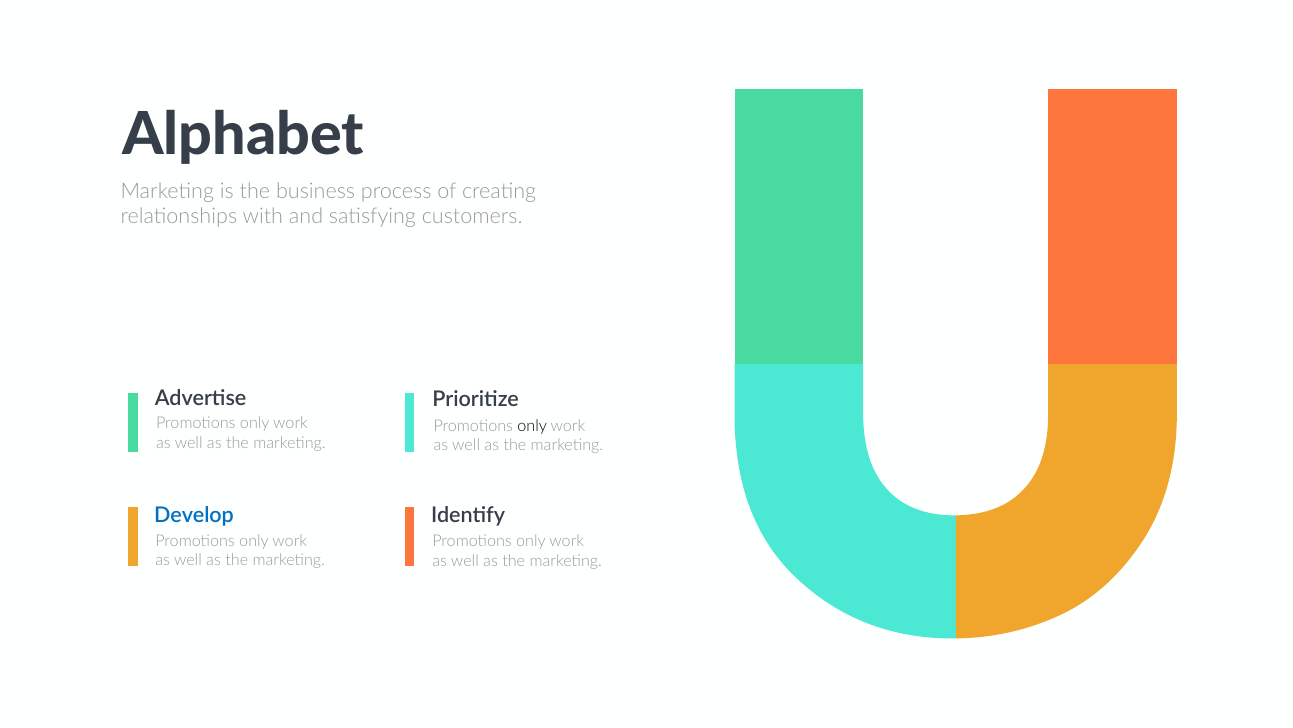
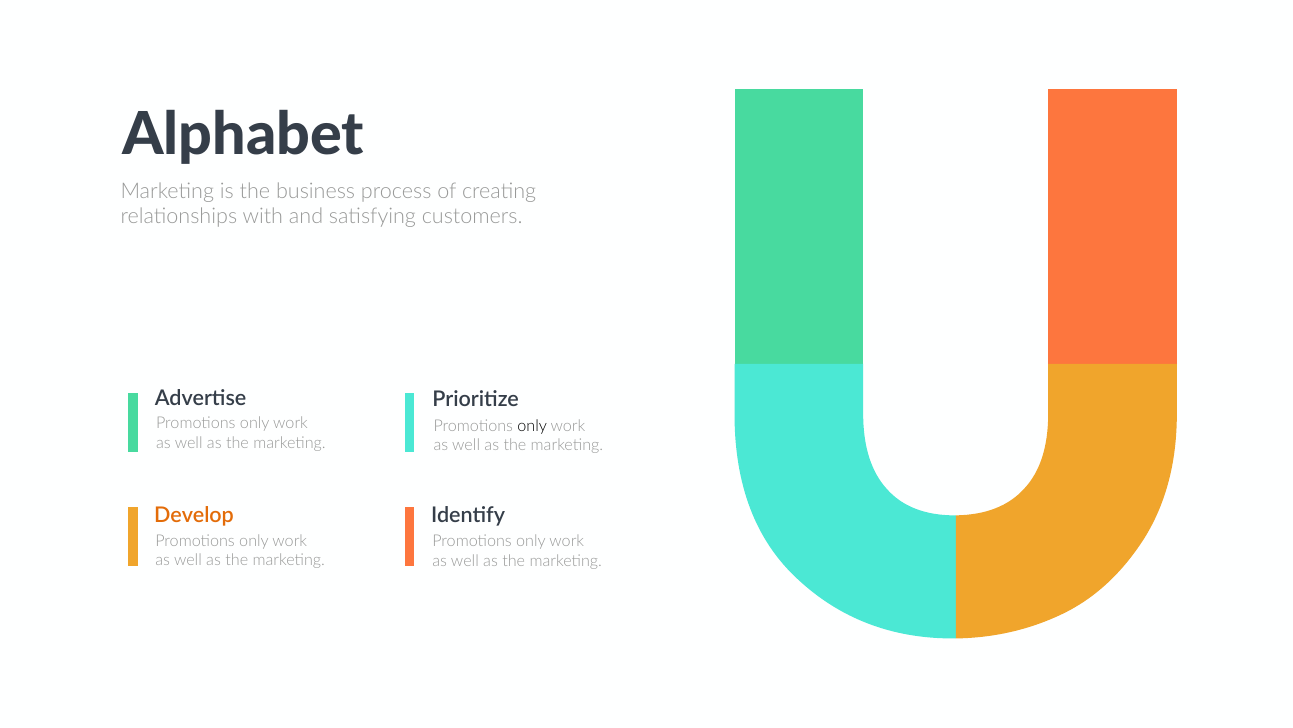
Develop colour: blue -> orange (194, 515)
